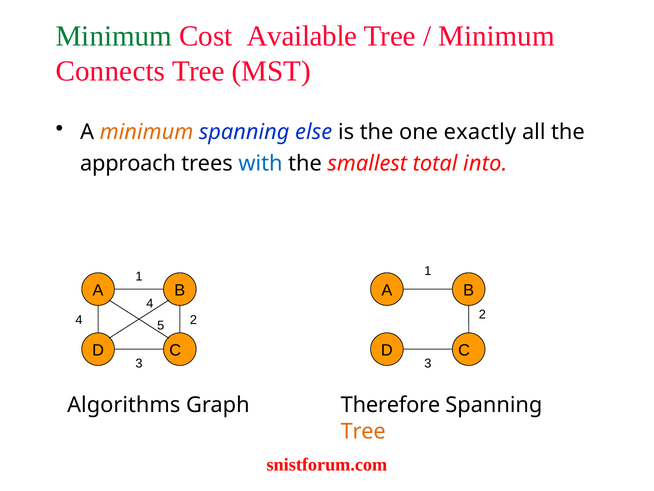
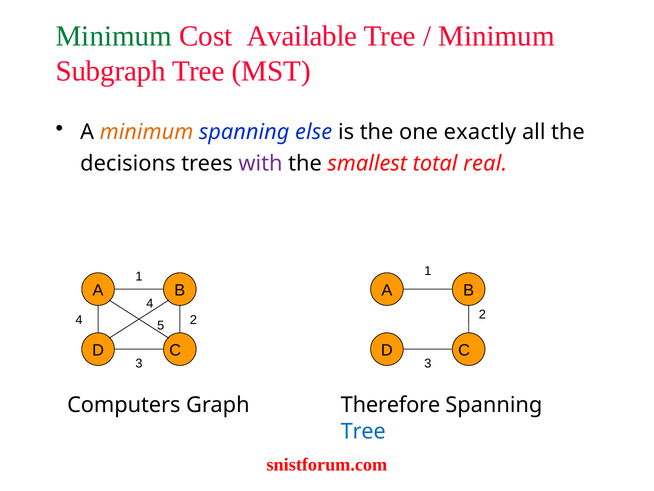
Connects: Connects -> Subgraph (111, 71)
approach: approach -> decisions (128, 164)
with colour: blue -> purple (260, 164)
into: into -> real (485, 164)
Algorithms: Algorithms -> Computers (124, 405)
Tree colour: orange -> blue (363, 431)
